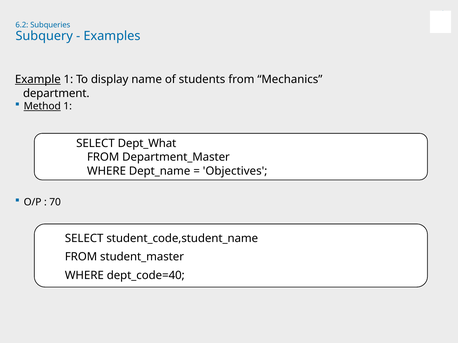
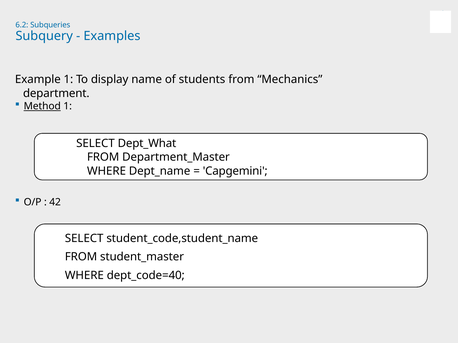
Example underline: present -> none (38, 80)
Objectives: Objectives -> Capgemini (235, 171)
70: 70 -> 42 (55, 203)
